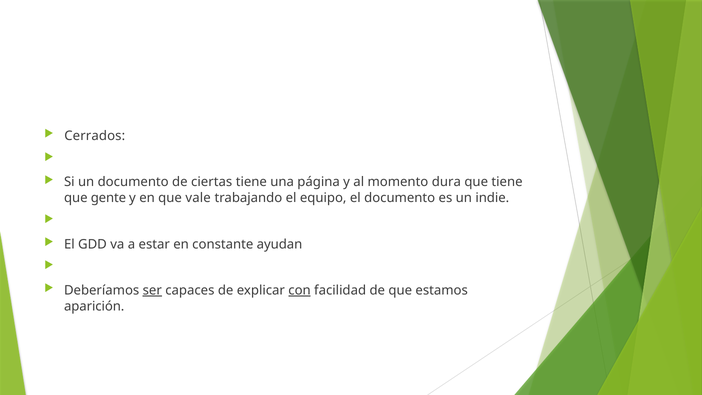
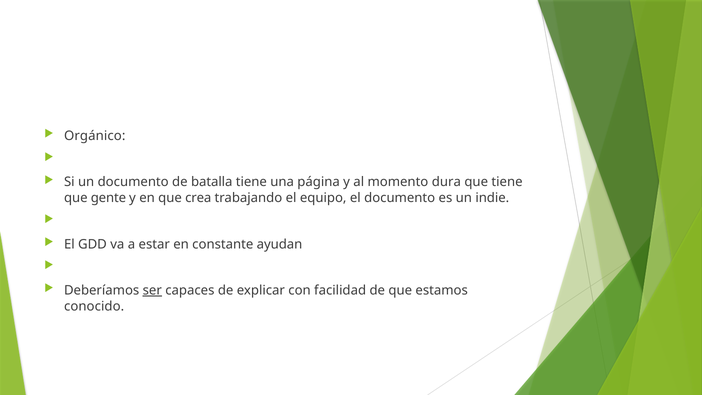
Cerrados: Cerrados -> Orgánico (95, 136)
ciertas: ciertas -> batalla (212, 182)
vale: vale -> crea (198, 198)
con underline: present -> none (300, 290)
aparición: aparición -> conocido (94, 306)
